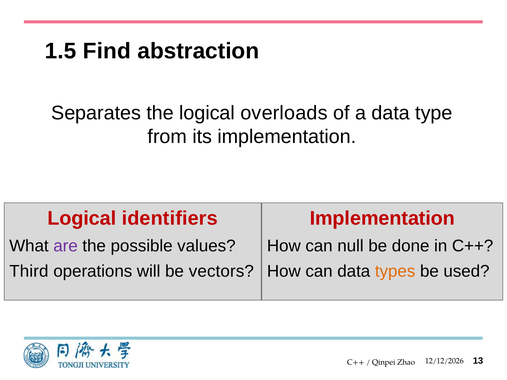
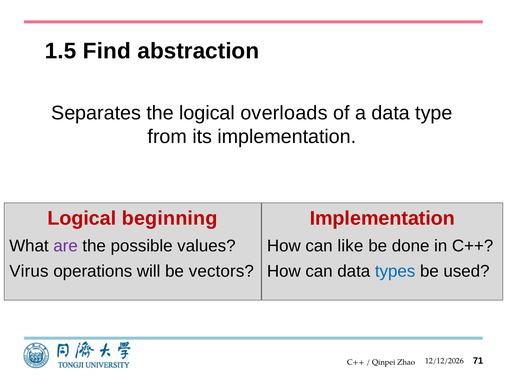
identifiers: identifiers -> beginning (170, 219)
null: null -> like (350, 246)
Third: Third -> Virus (29, 272)
types colour: orange -> blue (395, 272)
13: 13 -> 71 (478, 361)
